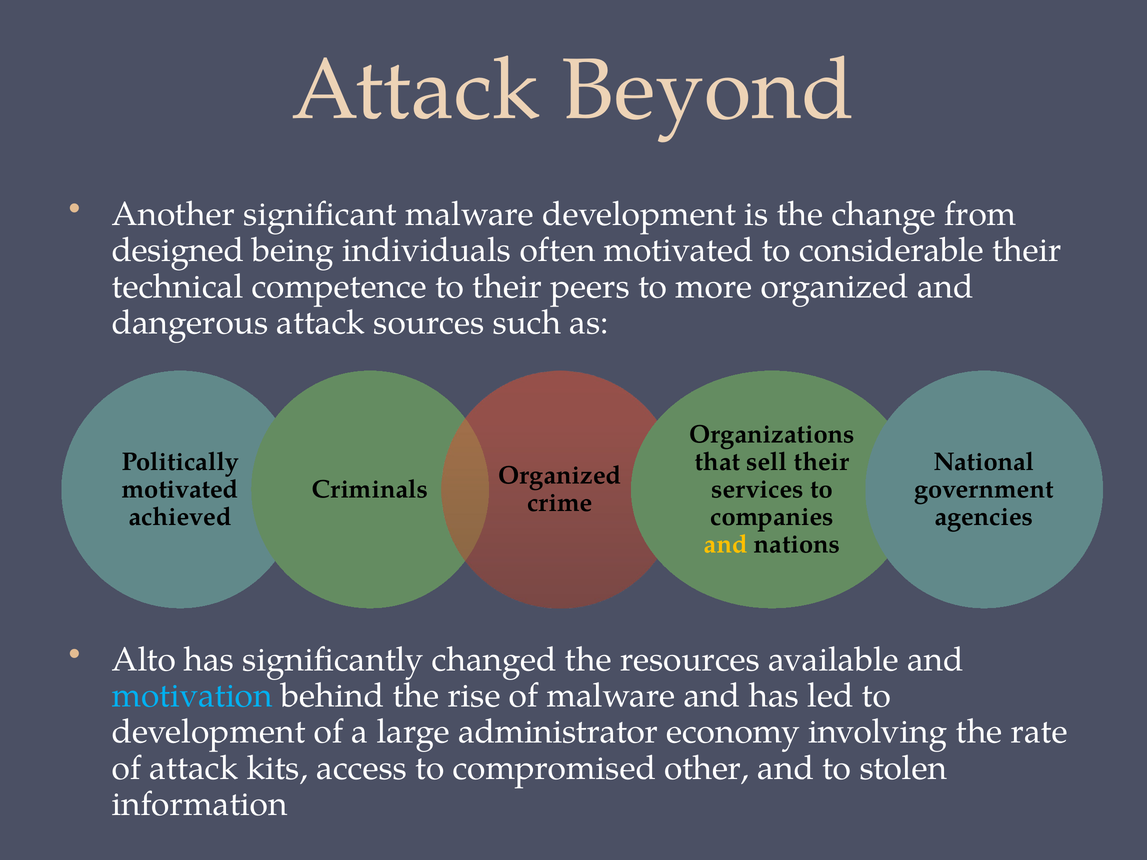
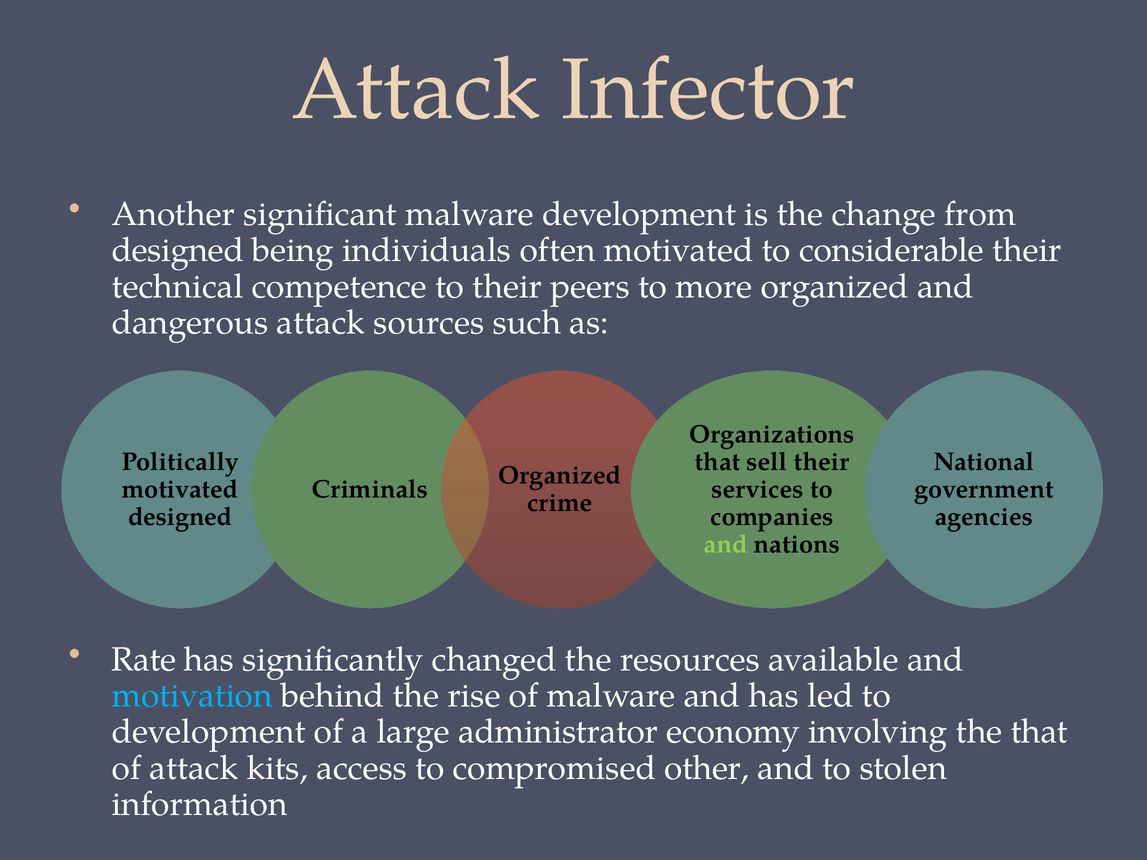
Beyond: Beyond -> Infector (708, 90)
achieved: achieved -> designed (180, 517)
and colour: yellow -> light green (726, 544)
Alto: Alto -> Rate (144, 660)
the rate: rate -> that (1039, 732)
